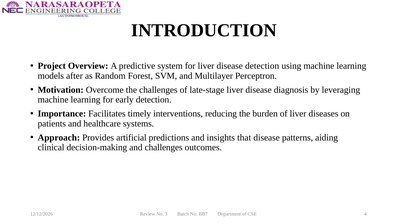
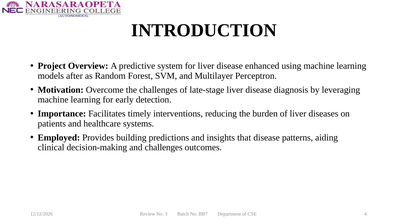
disease detection: detection -> enhanced (262, 66)
Approach: Approach -> Employed (59, 137)
artificial: artificial -> building (131, 137)
